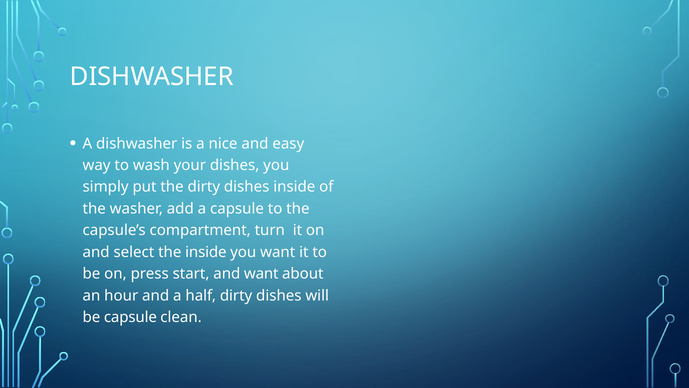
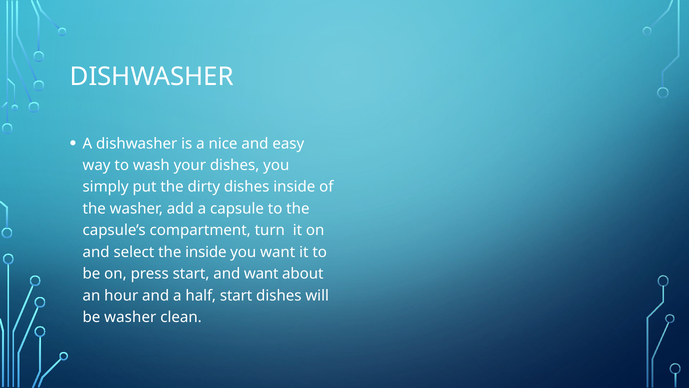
half dirty: dirty -> start (236, 295)
be capsule: capsule -> washer (130, 317)
